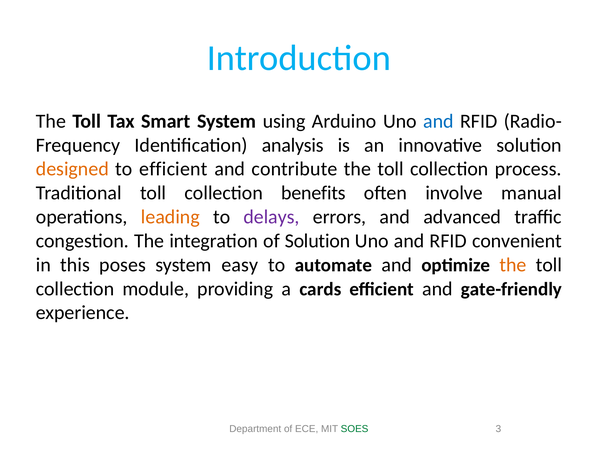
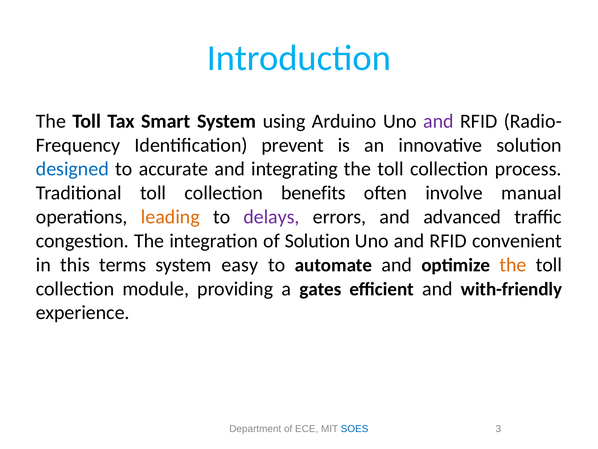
and colour: blue -> purple (438, 121)
analysis: analysis -> prevent (293, 145)
designed colour: orange -> blue (72, 169)
to efficient: efficient -> accurate (174, 169)
contribute: contribute -> integrating (295, 169)
poses: poses -> terms (123, 265)
cards: cards -> gates (320, 289)
gate-friendly: gate-friendly -> with-friendly (512, 289)
SOES colour: green -> blue (355, 428)
